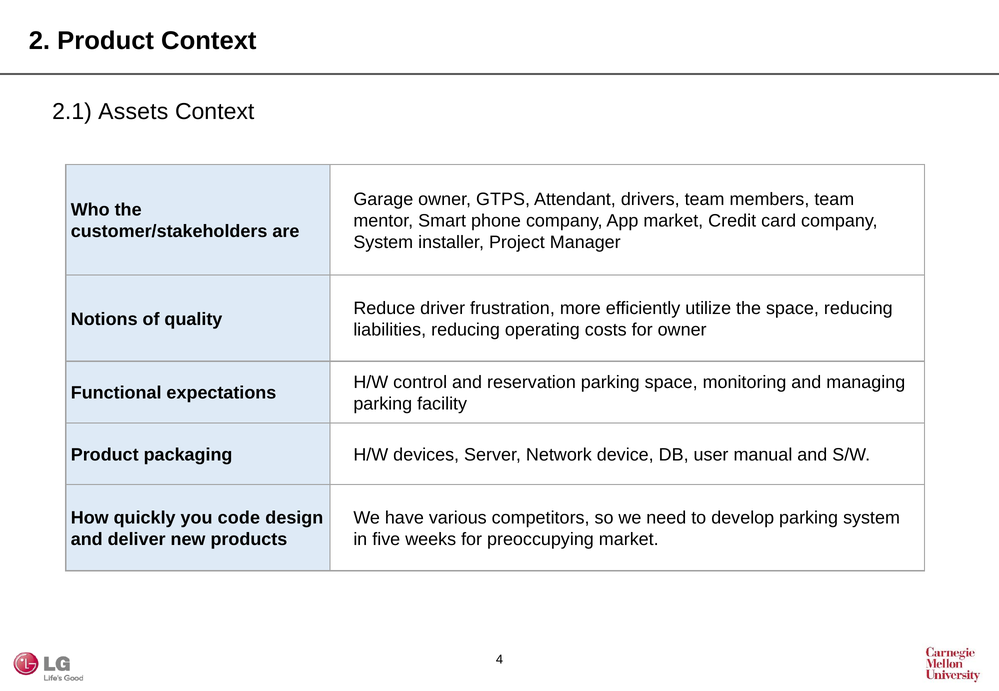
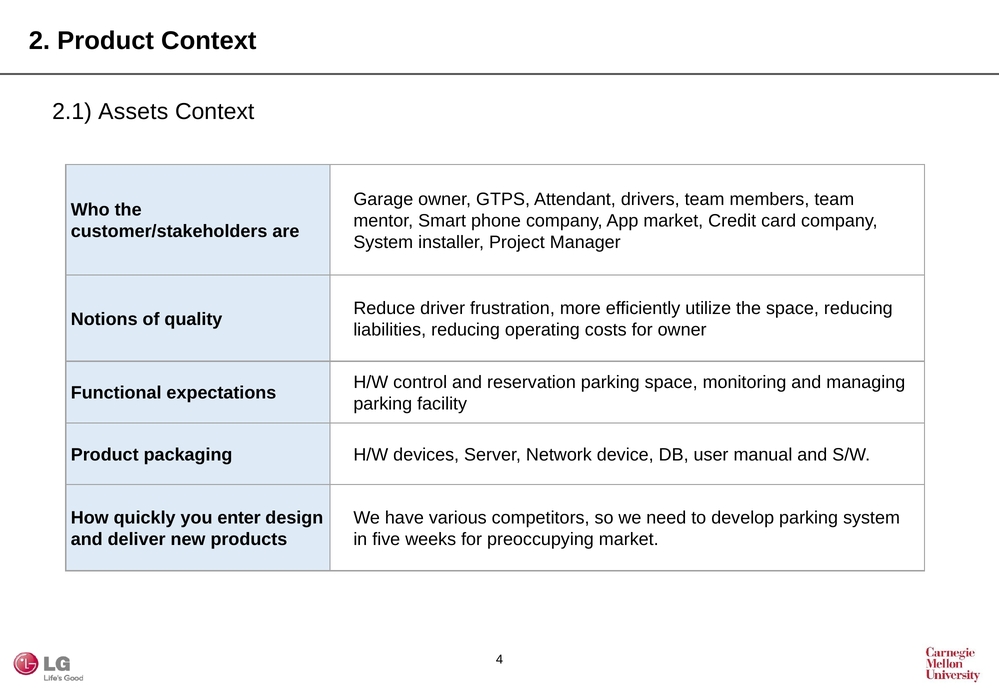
code: code -> enter (239, 518)
